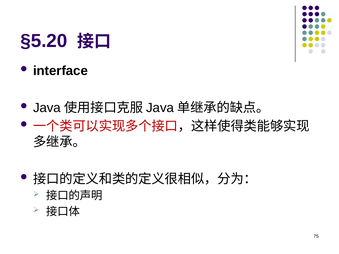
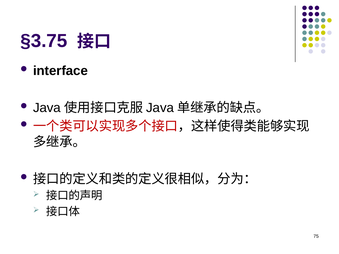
§5.20: §5.20 -> §3.75 (44, 41)
